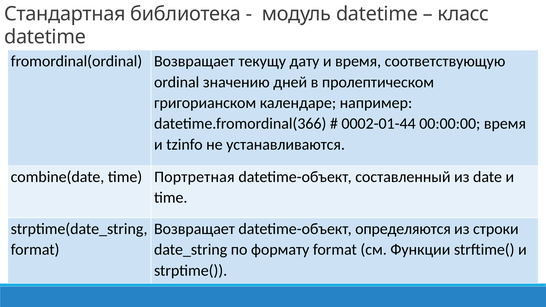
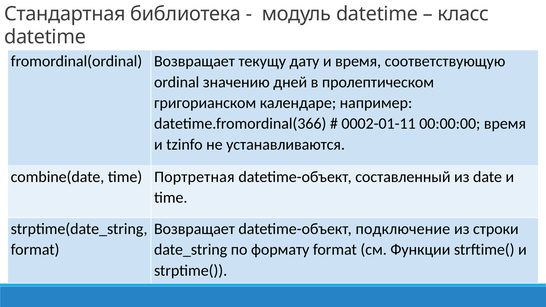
0002-01-44: 0002-01-44 -> 0002-01-11 (379, 124)
определяются: определяются -> подключение (403, 229)
